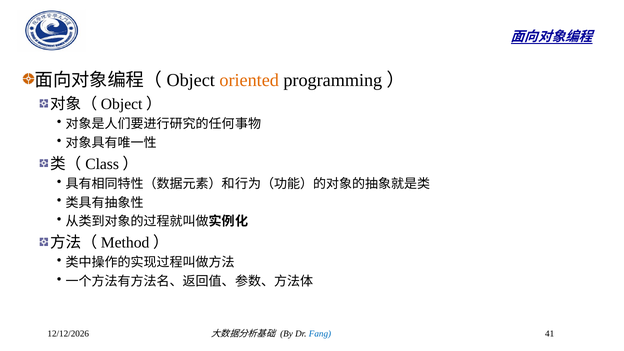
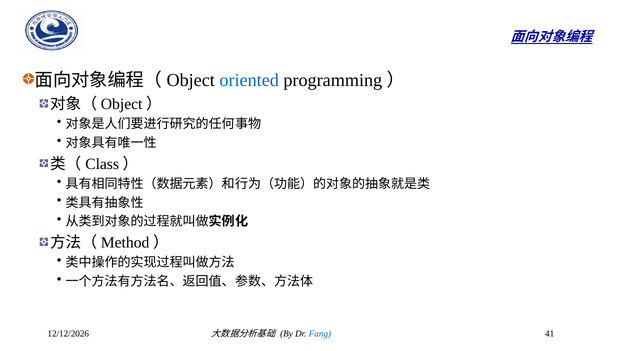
oriented colour: orange -> blue (249, 80)
